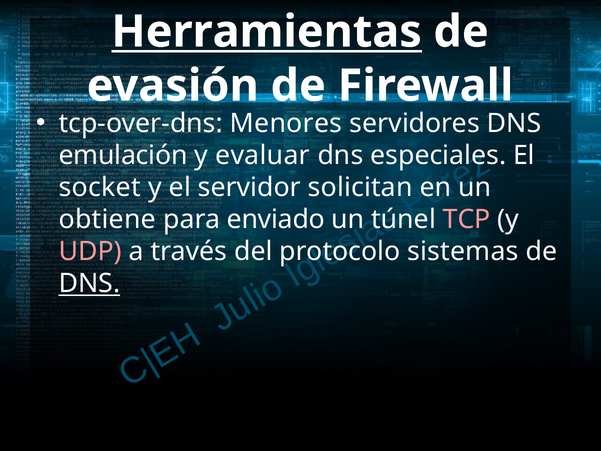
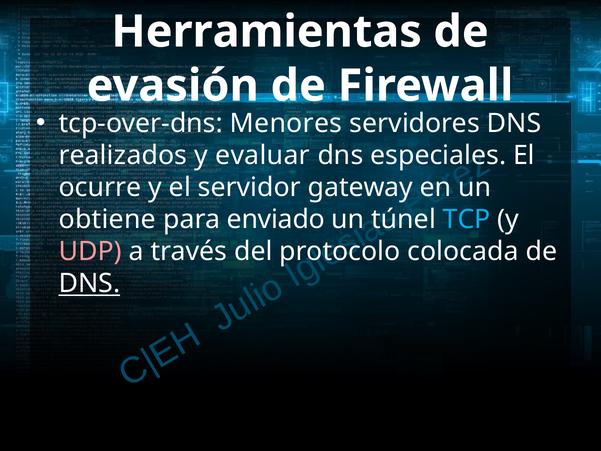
Herramientas underline: present -> none (267, 32)
emulación: emulación -> realizados (123, 155)
socket: socket -> ocurre (100, 187)
solicitan: solicitan -> gateway (360, 187)
TCP colour: pink -> light blue (467, 219)
sistemas: sistemas -> colocada (463, 251)
